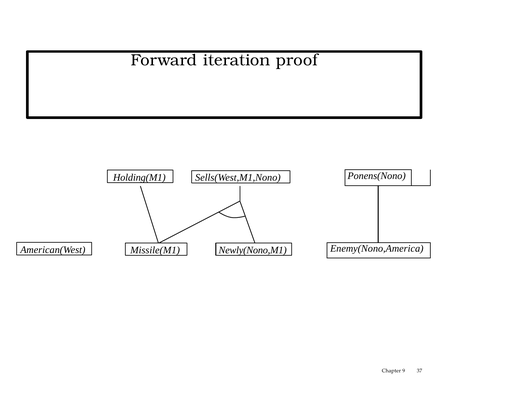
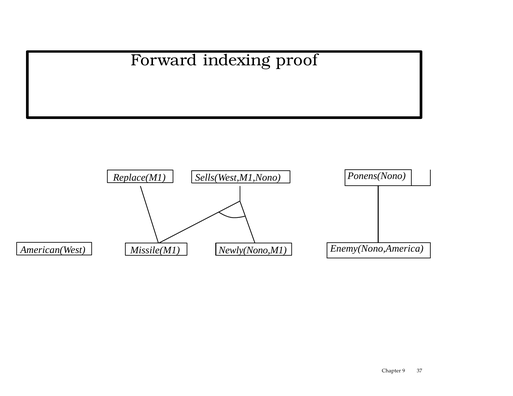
iteration: iteration -> indexing (237, 60)
Holding(M1: Holding(M1 -> Replace(M1 (139, 178)
